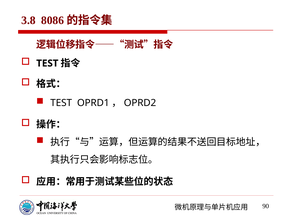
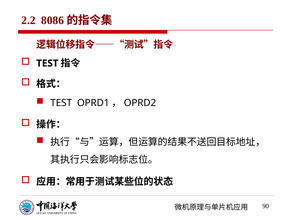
3.8: 3.8 -> 2.2 (28, 20)
